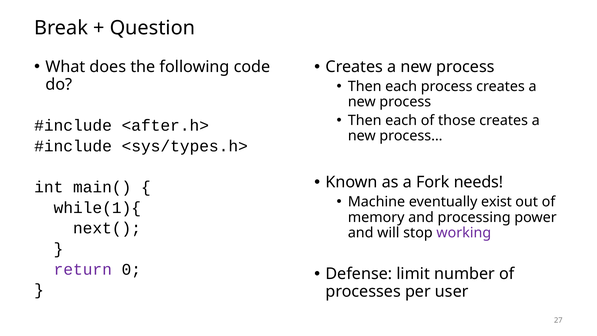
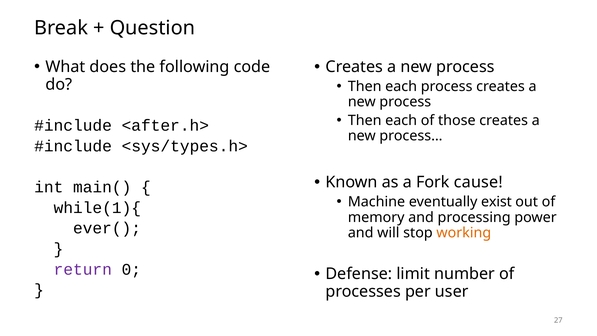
needs: needs -> cause (478, 182)
next(: next( -> ever( (107, 228)
working colour: purple -> orange (464, 233)
